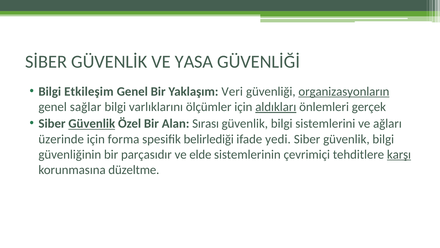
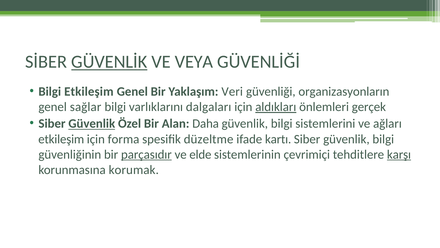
GÜVENLİK underline: none -> present (109, 62)
YASA: YASA -> VEYA (194, 62)
organizasyonların underline: present -> none (344, 91)
ölçümler: ölçümler -> dalgaları (209, 107)
Sırası: Sırası -> Daha (206, 123)
üzerinde: üzerinde -> etkileşim (61, 139)
belirlediği: belirlediği -> düzeltme (209, 139)
yedi: yedi -> kartı (278, 139)
parçasıdır underline: none -> present (146, 154)
düzeltme: düzeltme -> korumak (134, 170)
